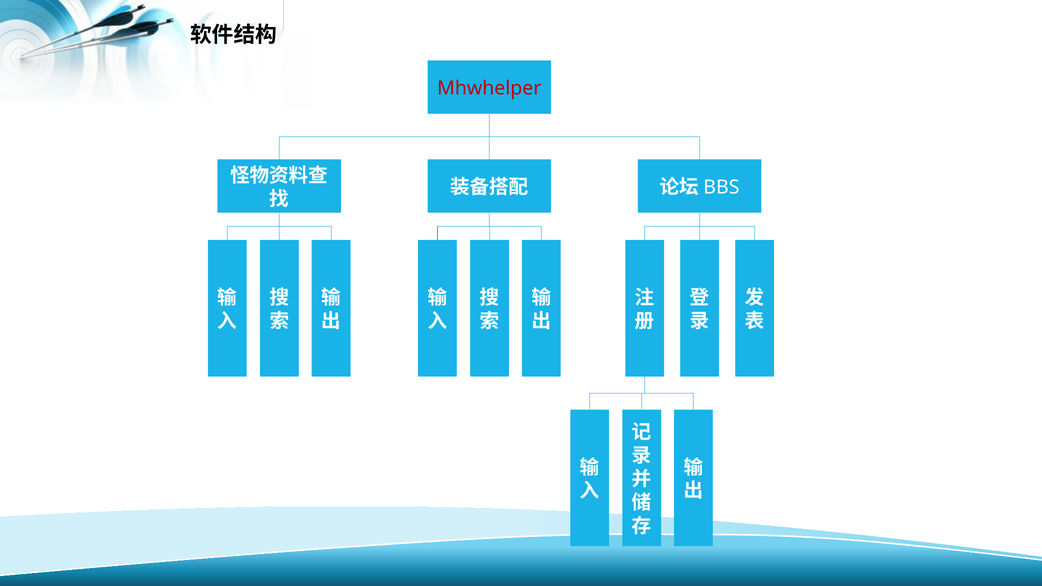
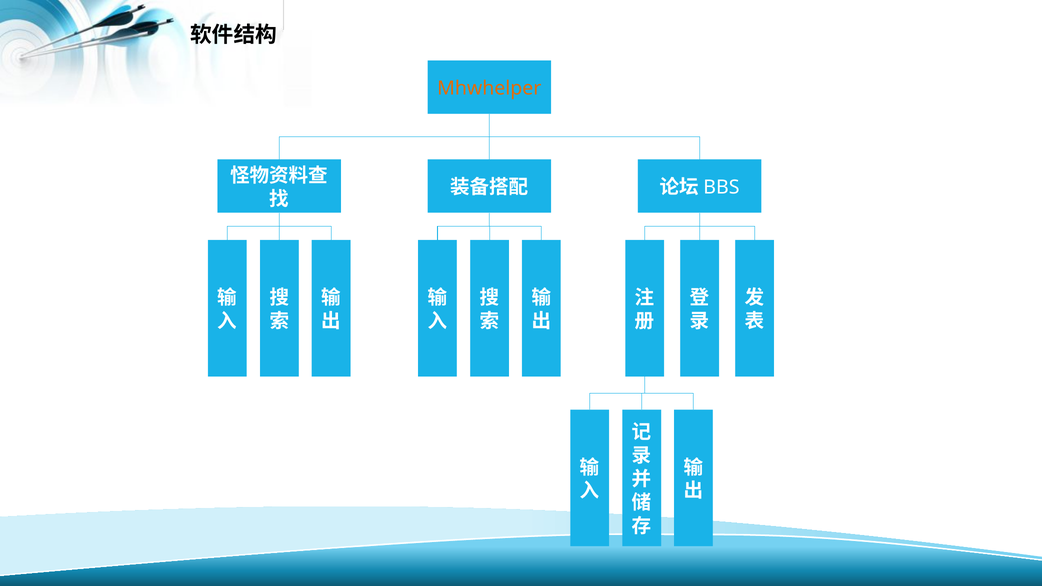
Mhwhelper colour: red -> orange (489, 89)
